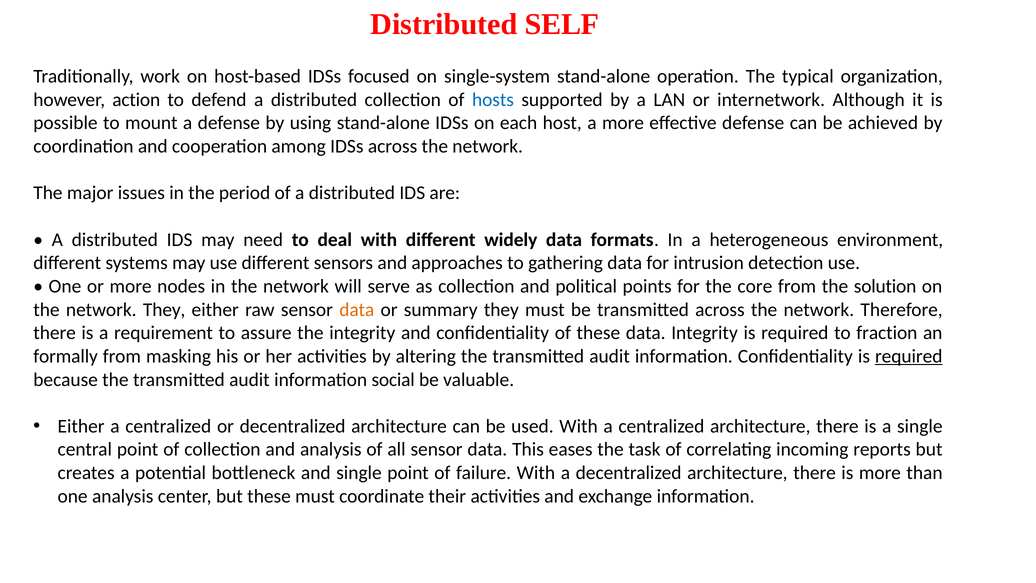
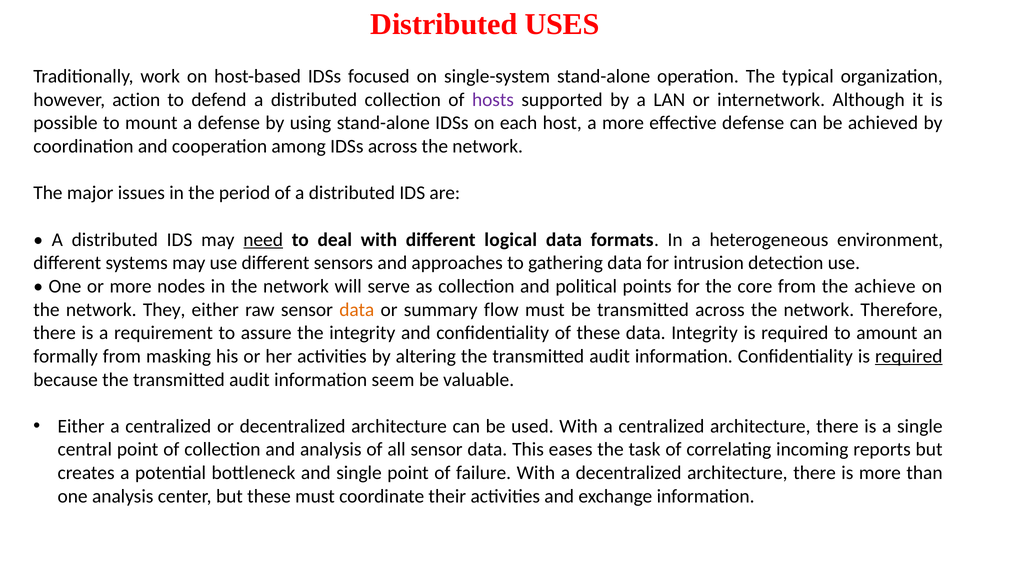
SELF: SELF -> USES (562, 24)
hosts colour: blue -> purple (493, 100)
need underline: none -> present (263, 240)
widely: widely -> logical (511, 240)
solution: solution -> achieve (885, 286)
summary they: they -> flow (501, 309)
fraction: fraction -> amount (887, 333)
social: social -> seem (393, 379)
